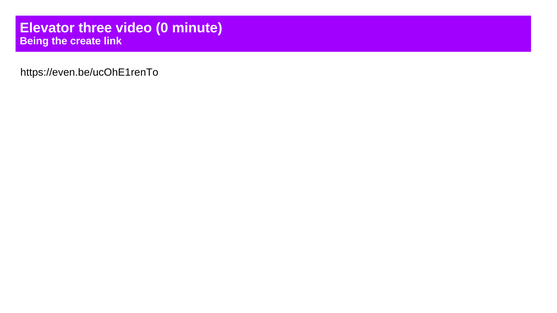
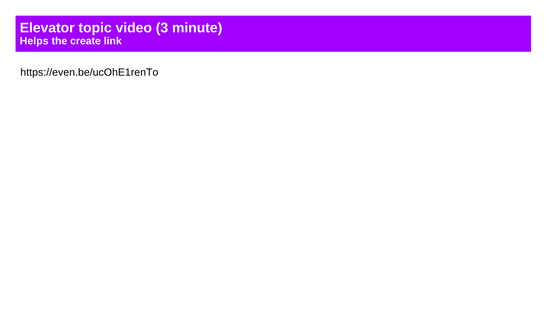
three: three -> topic (95, 28)
0: 0 -> 3 (162, 28)
Being: Being -> Helps (34, 41)
